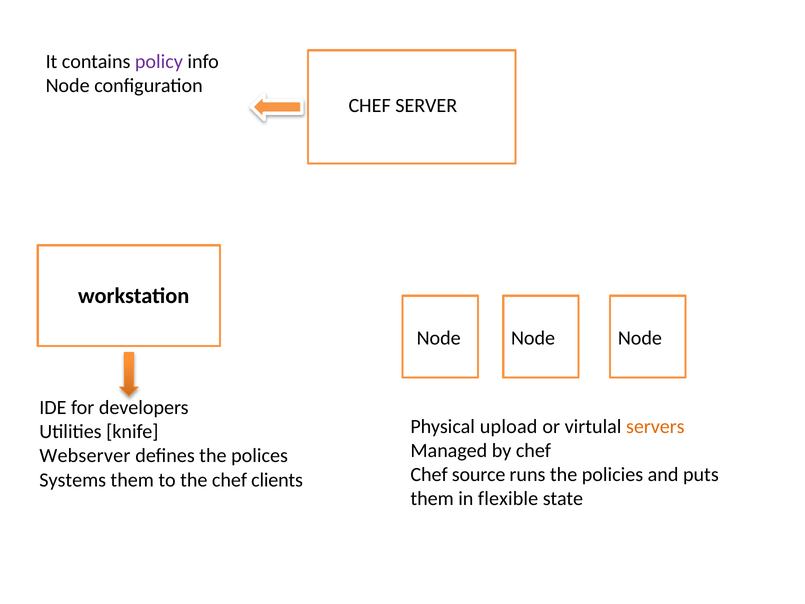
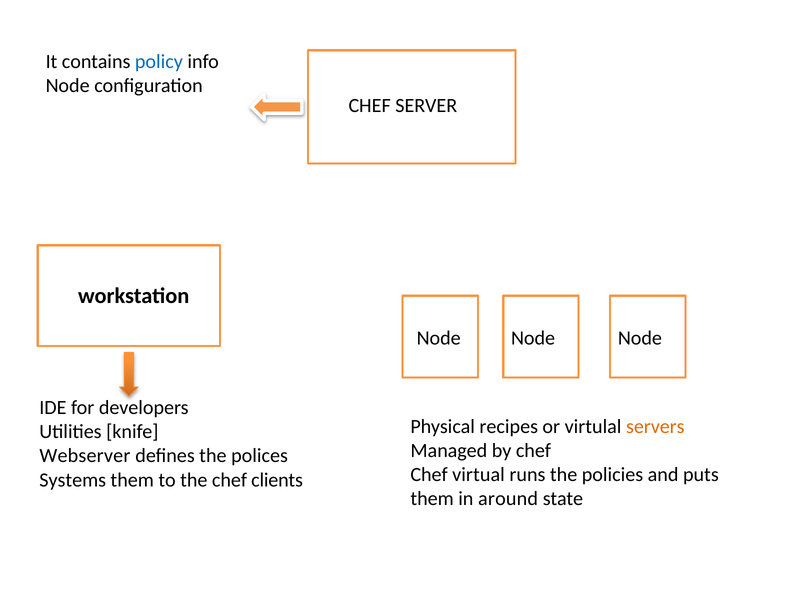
policy colour: purple -> blue (159, 61)
upload: upload -> recipes (509, 426)
source: source -> virtual (478, 474)
flexible: flexible -> around (508, 499)
